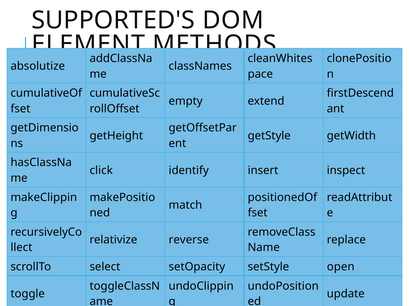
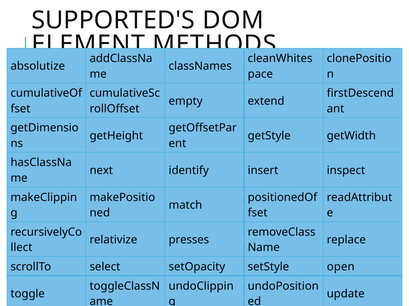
click: click -> next (101, 171)
reverse: reverse -> presses (189, 240)
